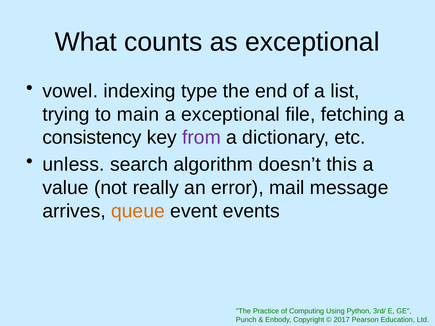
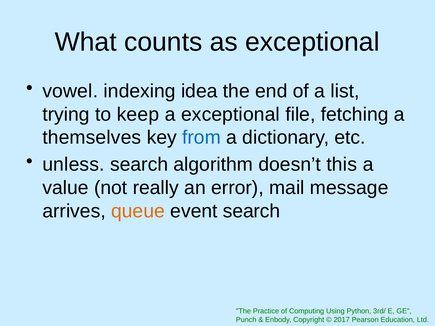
type: type -> idea (199, 91)
main: main -> keep (138, 114)
consistency: consistency -> themselves (92, 138)
from colour: purple -> blue (201, 138)
event events: events -> search (252, 211)
